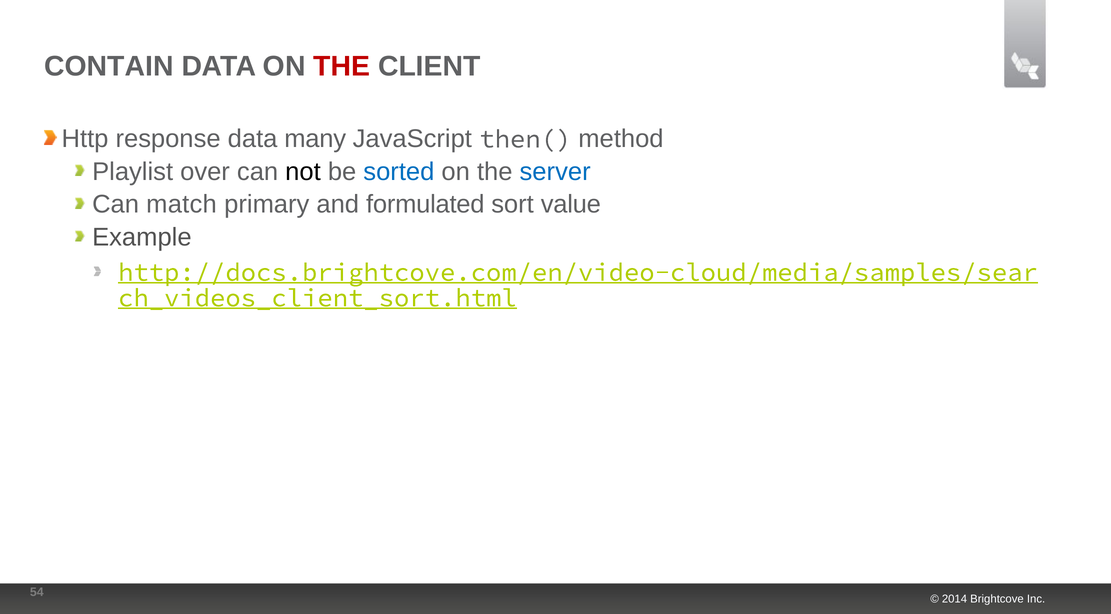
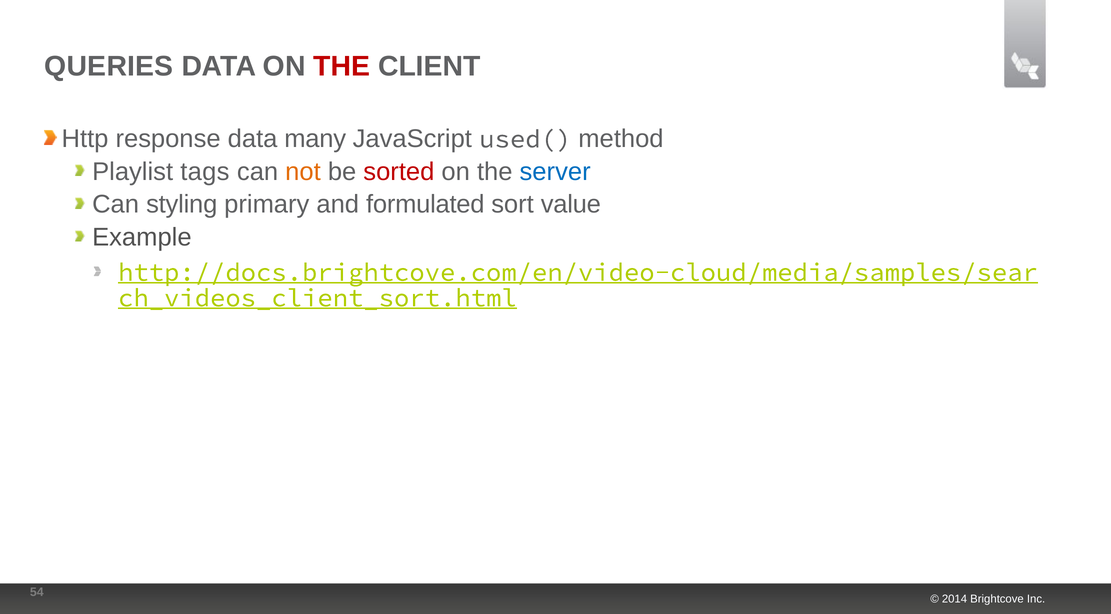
CONTAIN: CONTAIN -> QUERIES (109, 66)
then(: then( -> used( (525, 139)
over: over -> tags (205, 172)
not colour: black -> orange (303, 172)
sorted colour: blue -> red (399, 172)
match: match -> styling (182, 204)
